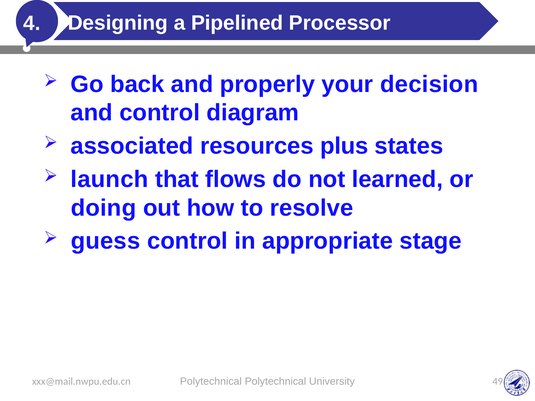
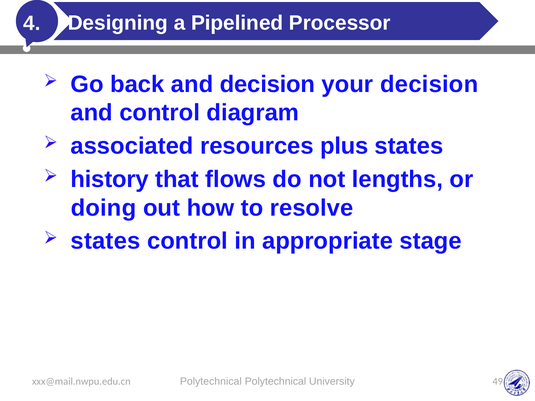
and properly: properly -> decision (268, 84)
launch: launch -> history (110, 179)
learned: learned -> lengths (397, 179)
guess: guess -> states (105, 241)
